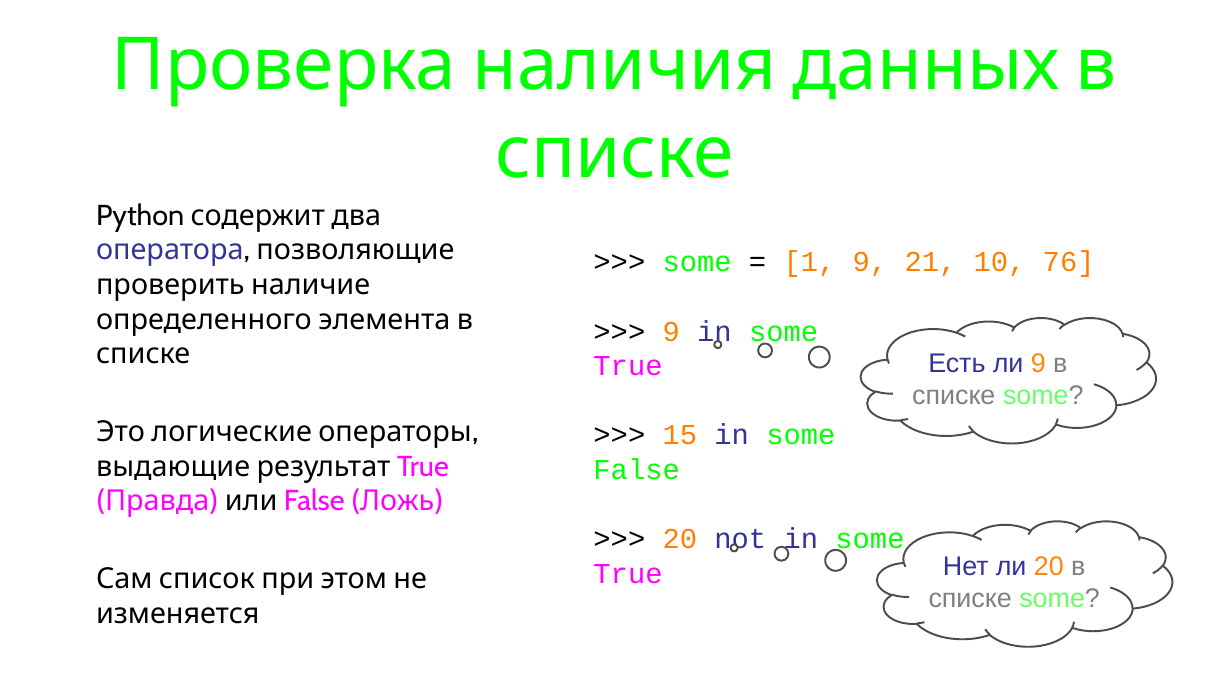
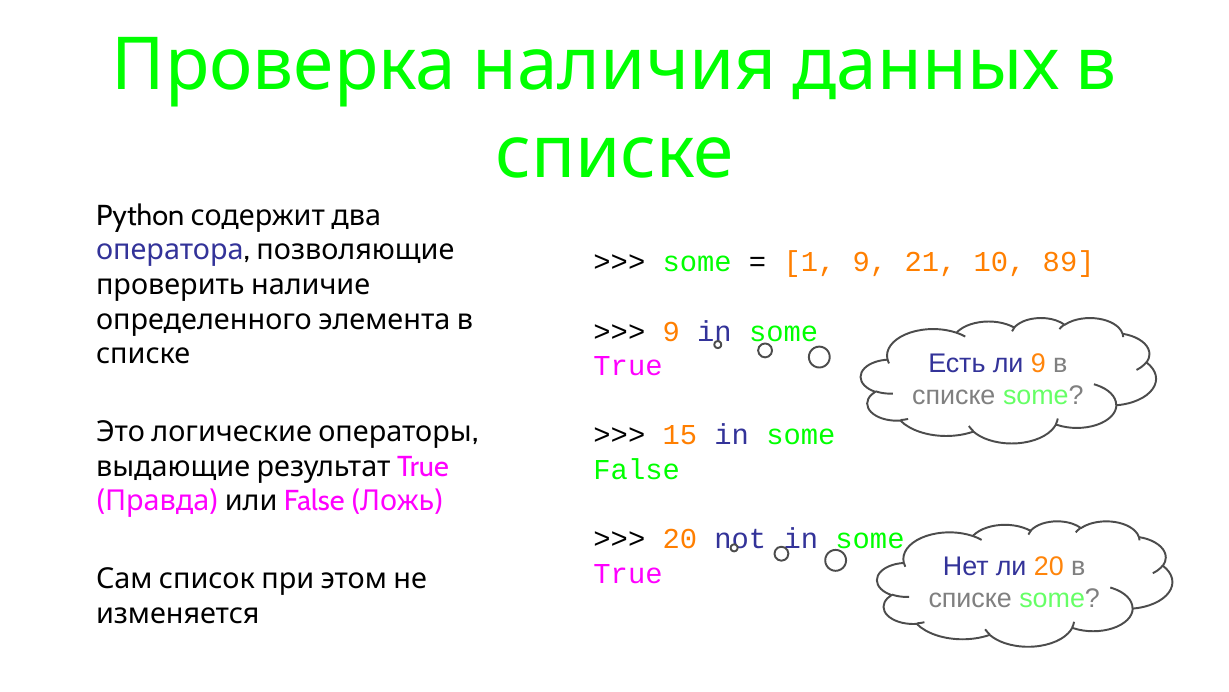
76: 76 -> 89 (1069, 262)
